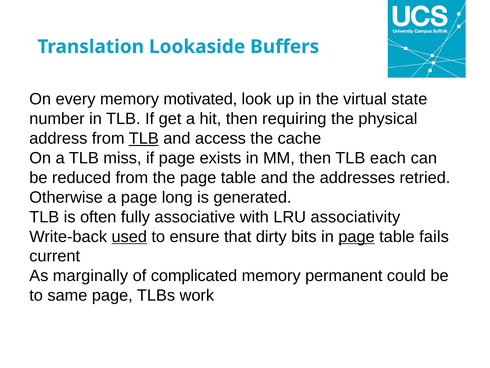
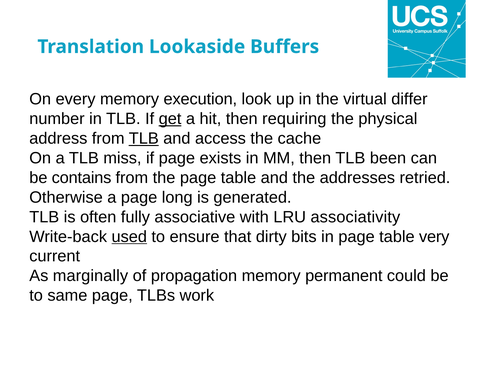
motivated: motivated -> execution (200, 99)
state: state -> differ (409, 99)
get underline: none -> present (170, 119)
each: each -> been (388, 158)
reduced: reduced -> contains (82, 178)
page underline: present -> none (357, 236)
fails: fails -> very (434, 236)
complicated: complicated -> propagation (194, 276)
